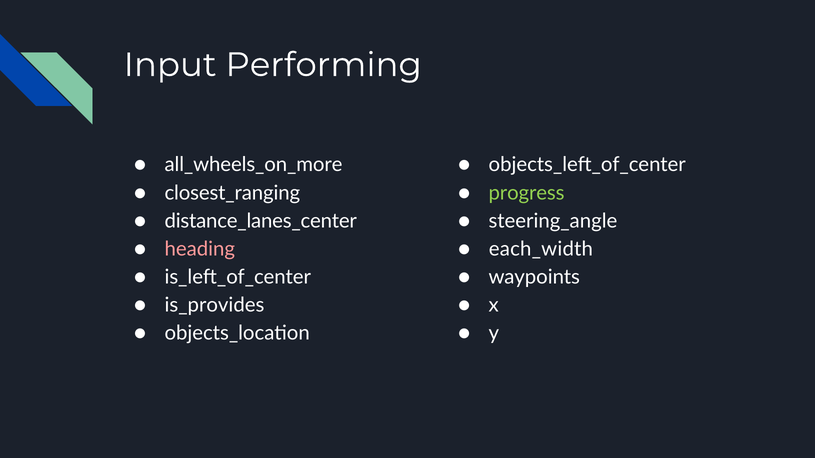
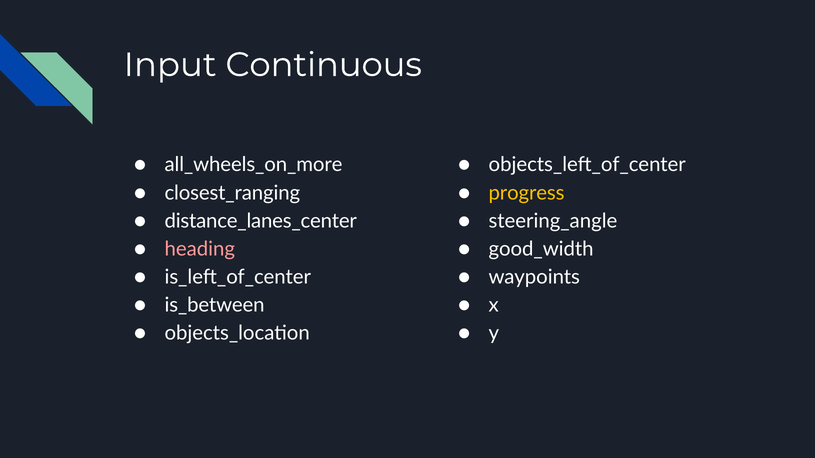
Performing: Performing -> Continuous (324, 65)
progress colour: light green -> yellow (527, 193)
each_width: each_width -> good_width (541, 249)
is_provides: is_provides -> is_between (215, 305)
